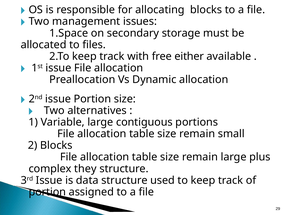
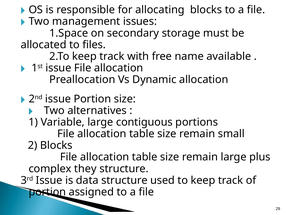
either: either -> name (189, 56)
